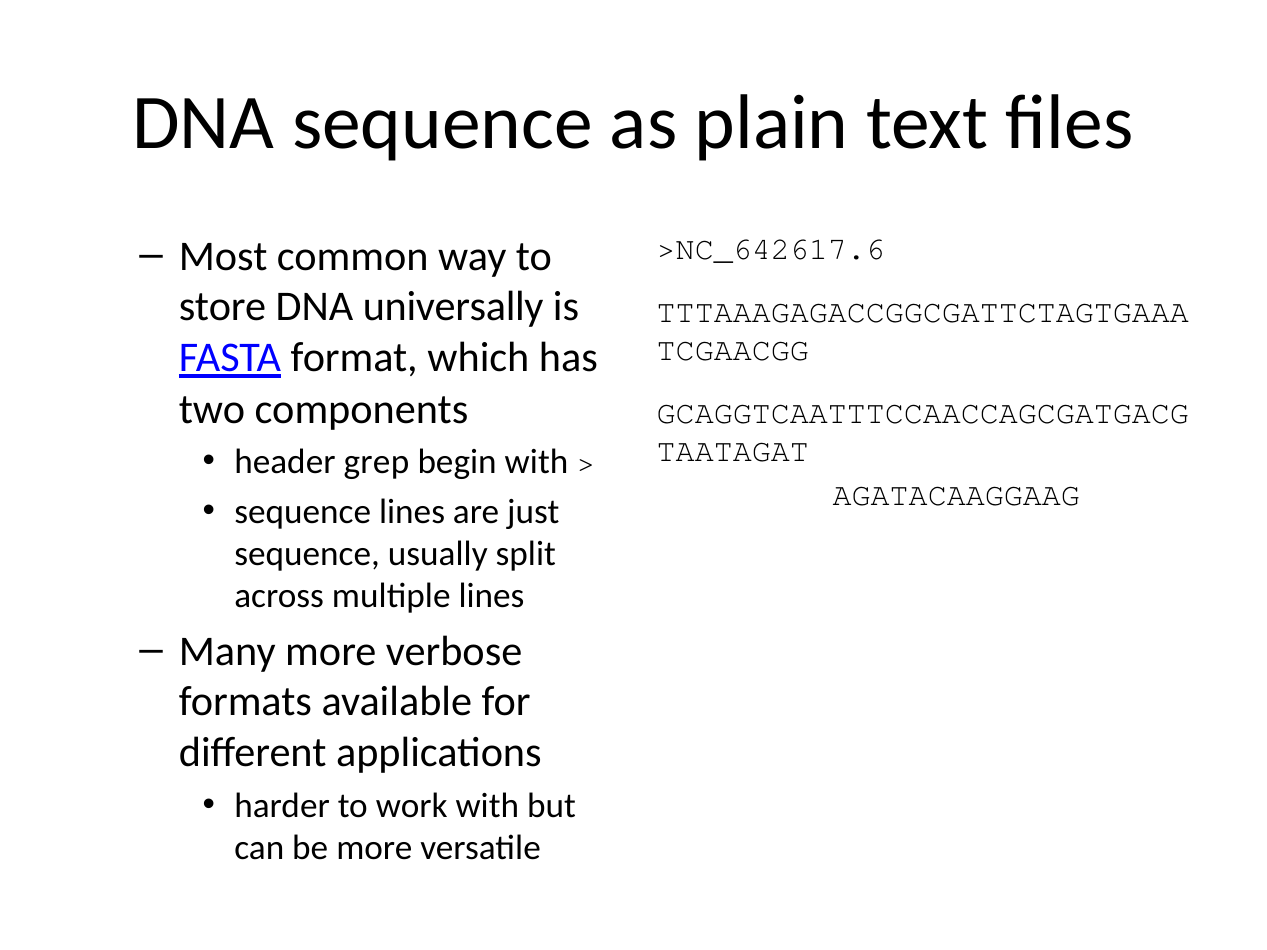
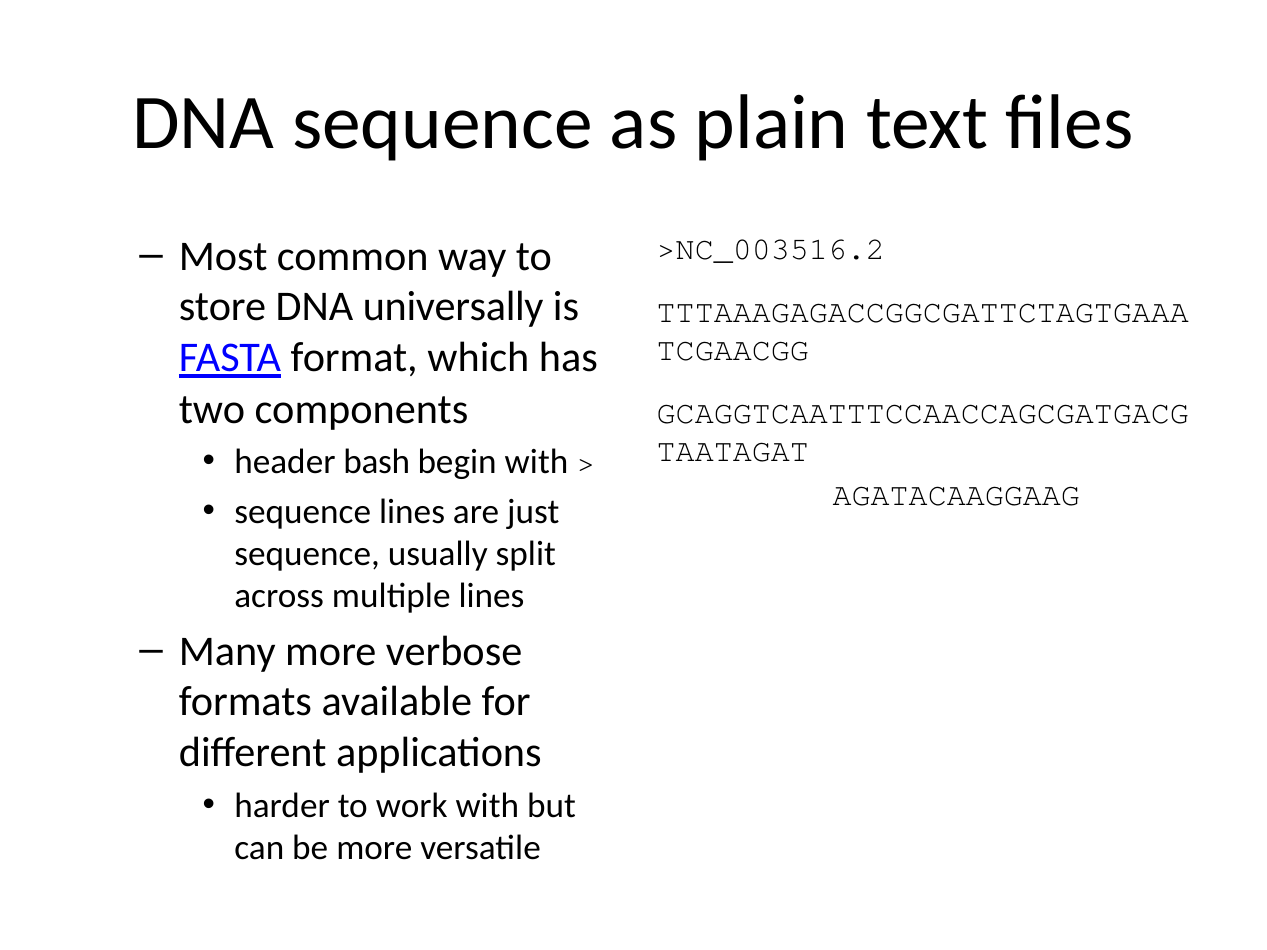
>NC_642617.6: >NC_642617.6 -> >NC_003516.2 (771, 249)
grep: grep -> bash (377, 462)
